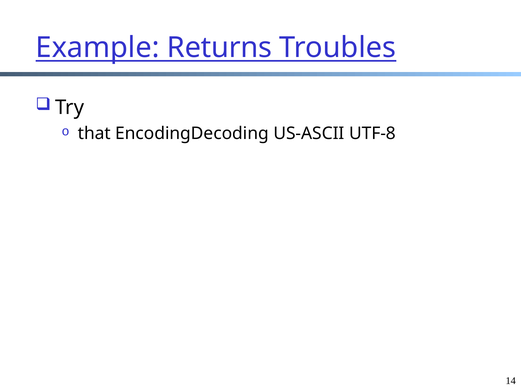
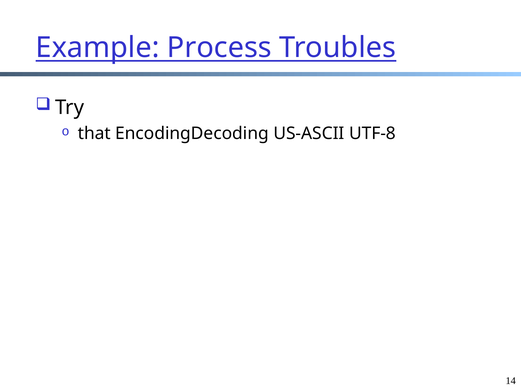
Returns: Returns -> Process (219, 48)
